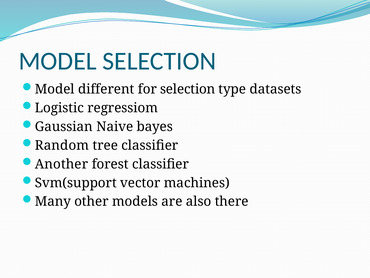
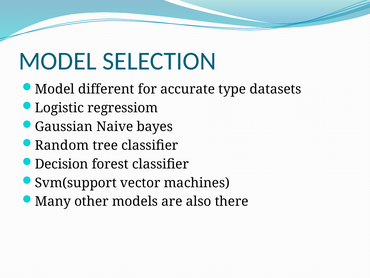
for selection: selection -> accurate (188, 89)
Another: Another -> Decision (62, 164)
